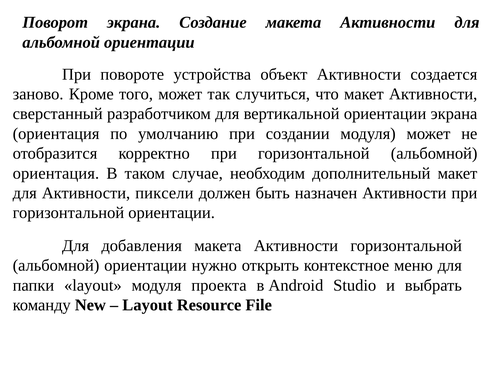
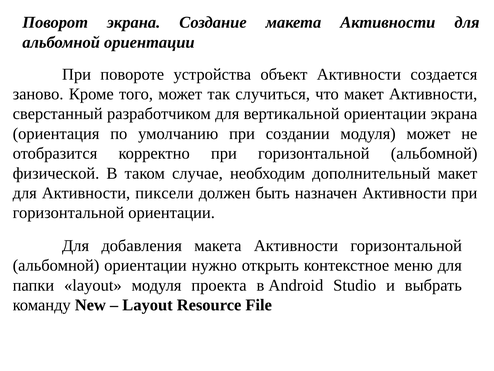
ориентация: ориентация -> физической (56, 173)
